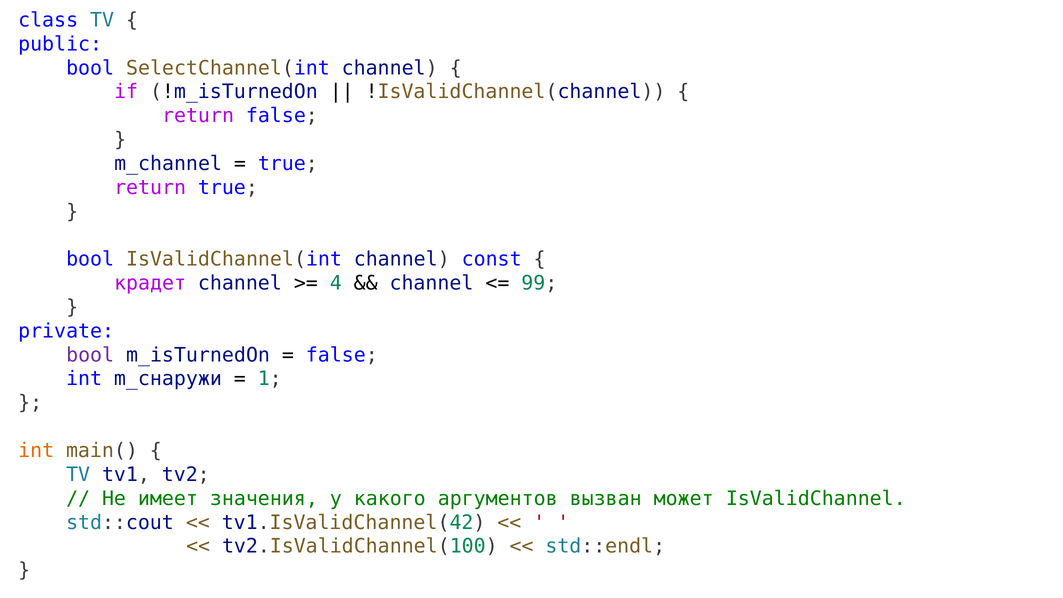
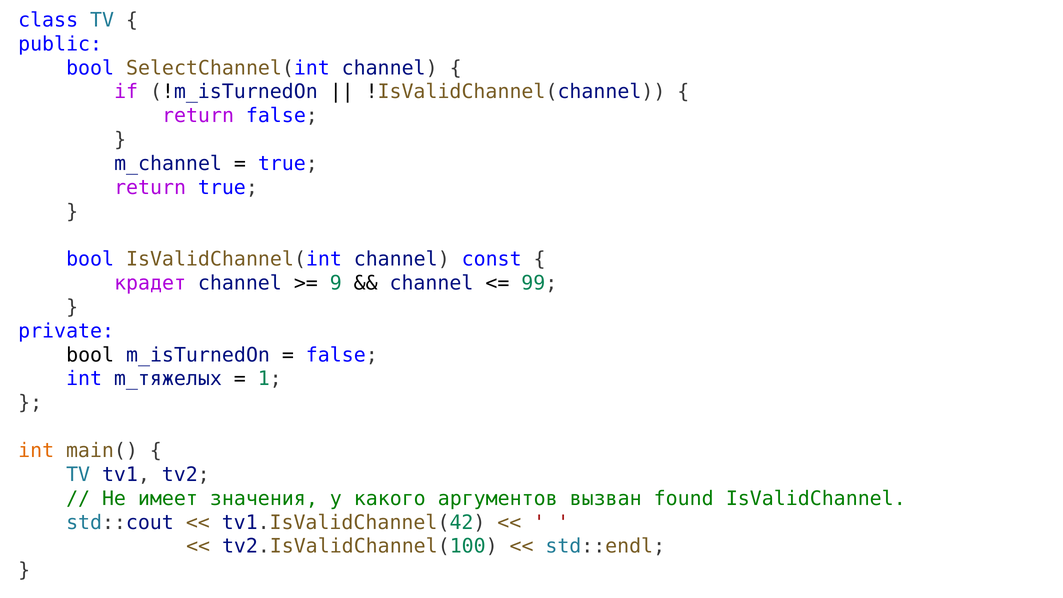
4: 4 -> 9 (336, 283)
bool colour: purple -> black (90, 355)
m_снаружи: m_снаружи -> m_тяжелых (168, 379)
может: может -> found (684, 498)
